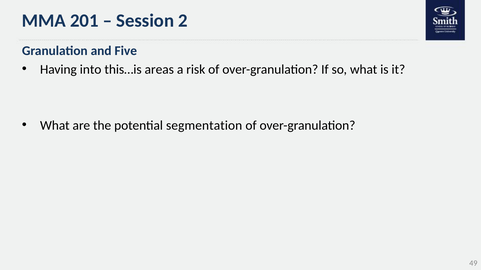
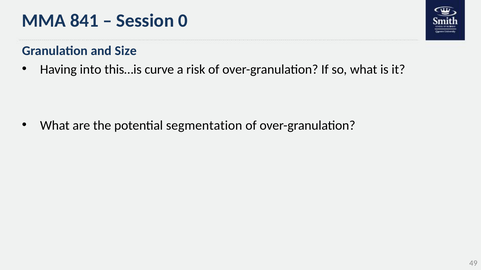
201: 201 -> 841 (84, 21)
2: 2 -> 0 (183, 21)
Five: Five -> Size (126, 51)
areas: areas -> curve (159, 69)
